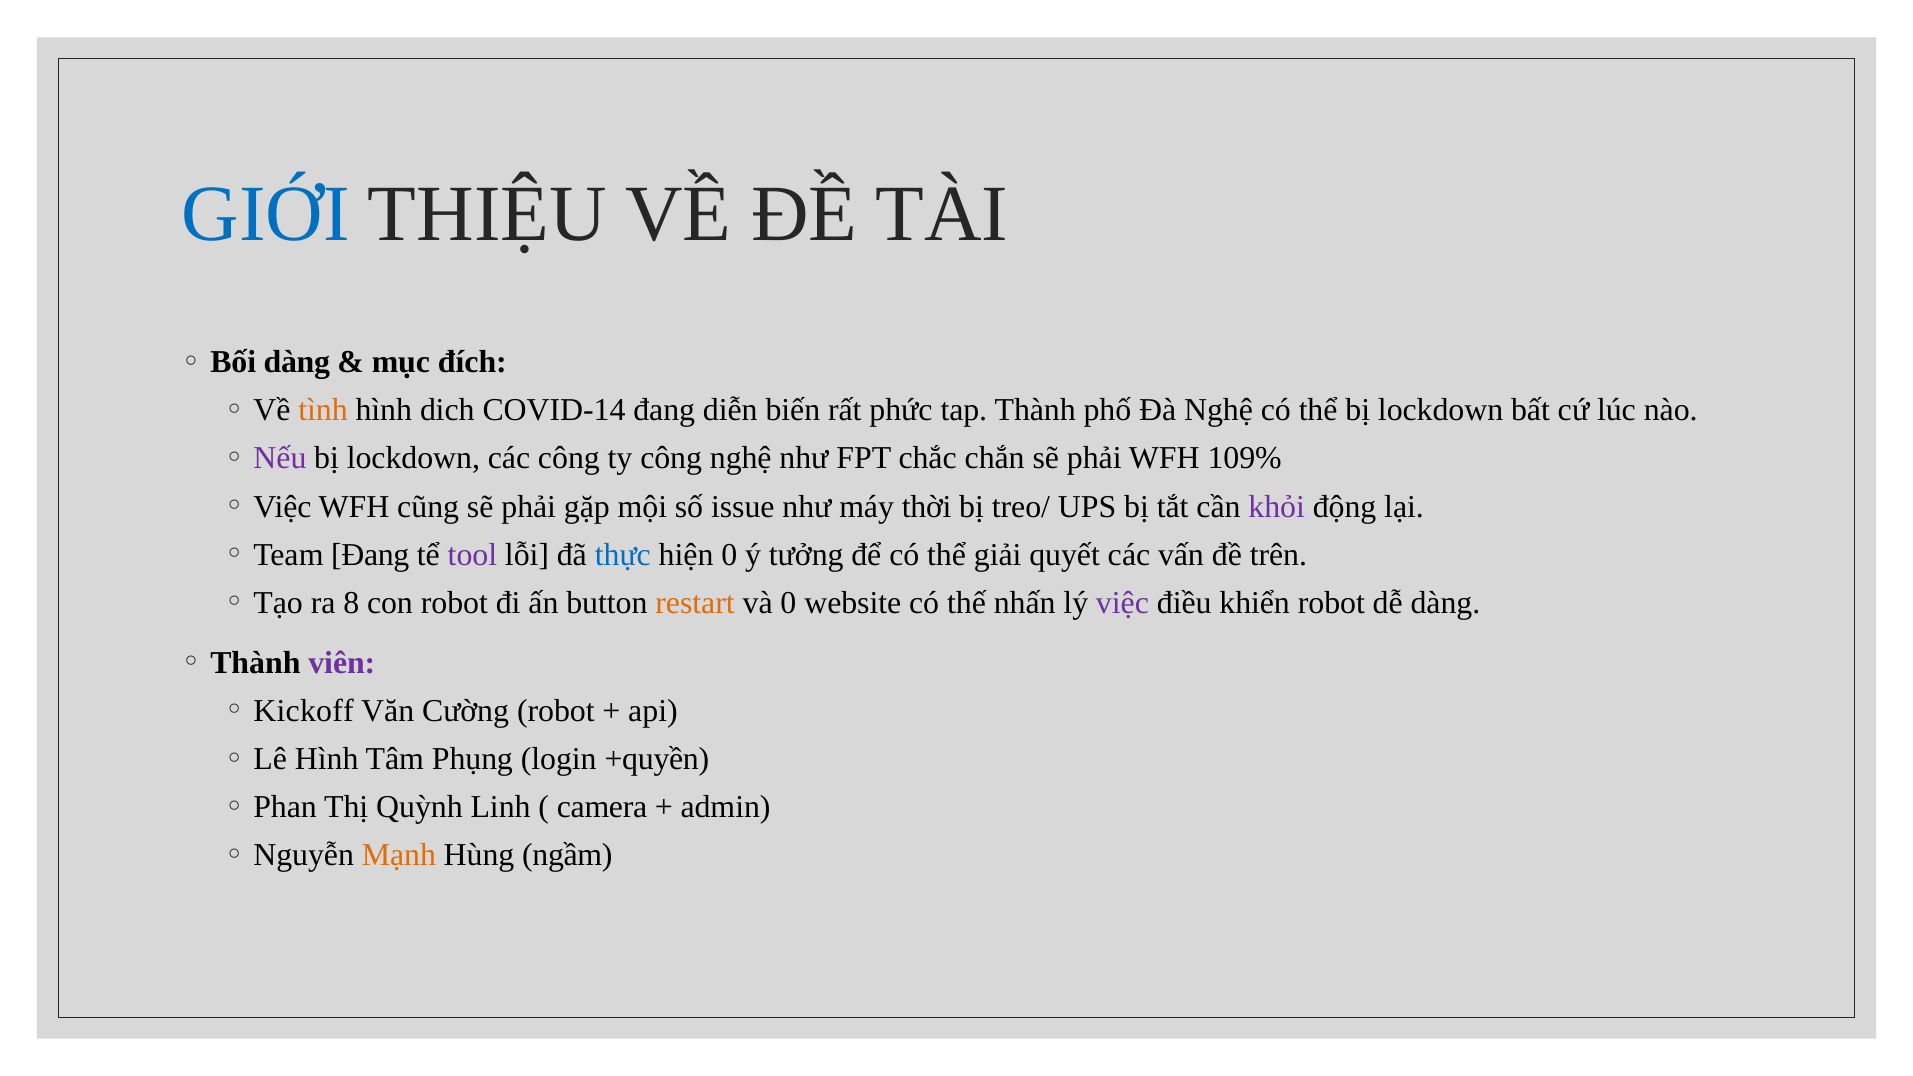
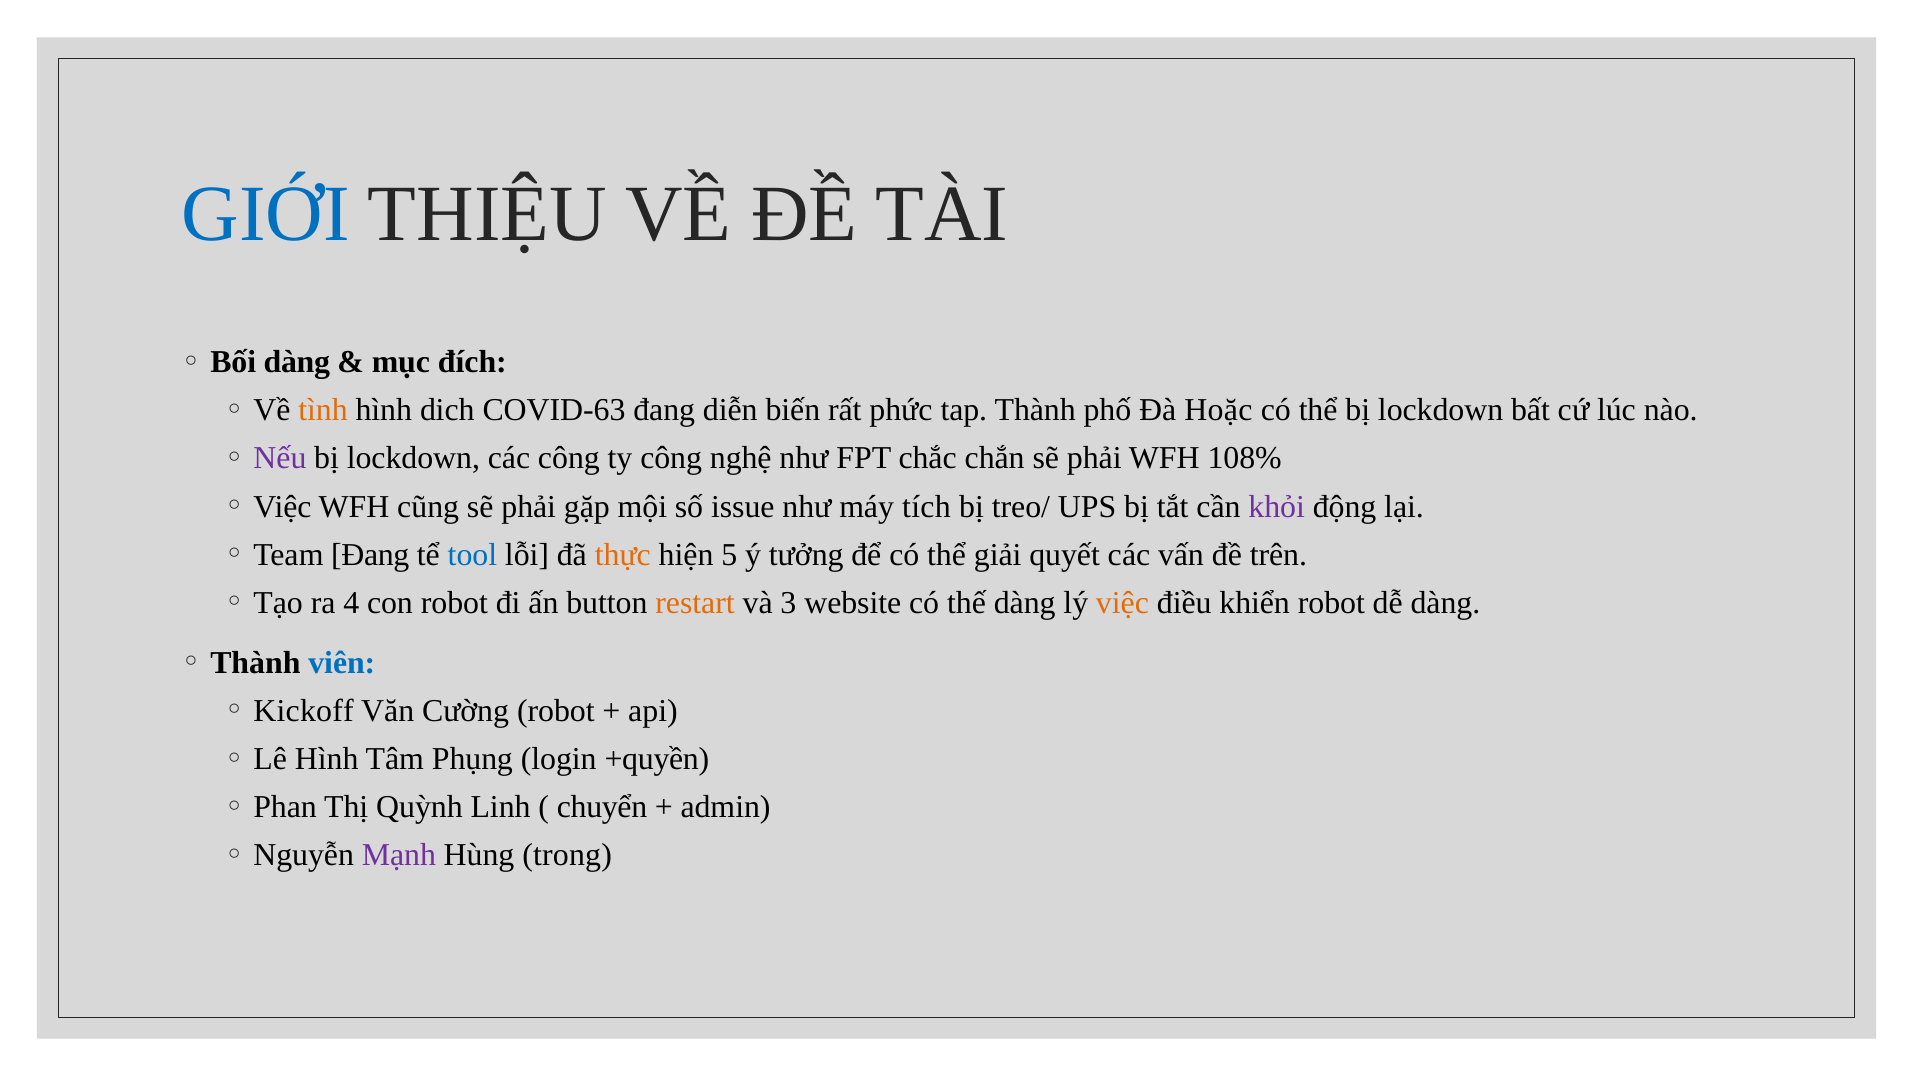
COVID-14: COVID-14 -> COVID-63 (554, 410)
Đà Nghệ: Nghệ -> Hoặc (1218, 410)
109%: 109% -> 108% (1245, 458)
thời: thời -> tích (926, 507)
tool colour: purple -> blue (472, 555)
thực colour: blue -> orange (623, 555)
hiện 0: 0 -> 5 (729, 555)
8: 8 -> 4 (351, 603)
và 0: 0 -> 3 (788, 603)
thế nhấn: nhấn -> dàng (1025, 603)
việc colour: purple -> orange (1122, 603)
viên colour: purple -> blue (342, 663)
camera: camera -> chuyển (602, 807)
Mạnh colour: orange -> purple (399, 855)
ngầm: ngầm -> trong (567, 855)
